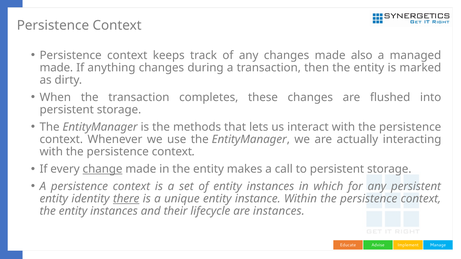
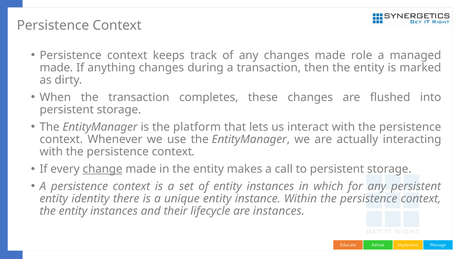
also: also -> role (362, 55)
methods: methods -> platform (197, 127)
there underline: present -> none (126, 199)
